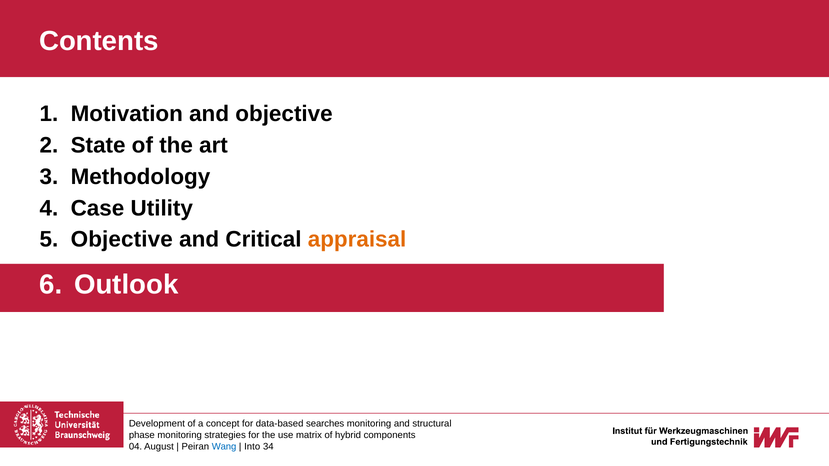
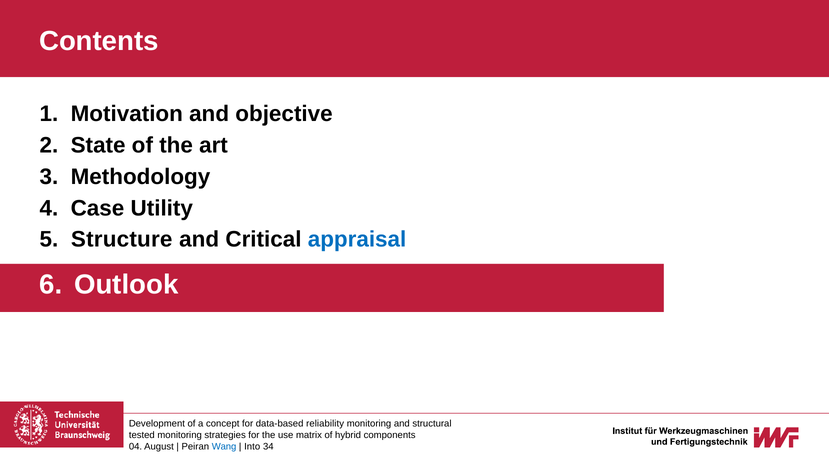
Objective: Objective -> Structure (122, 240)
appraisal colour: orange -> blue (357, 240)
searches: searches -> reliability (325, 424)
phase: phase -> tested (142, 435)
